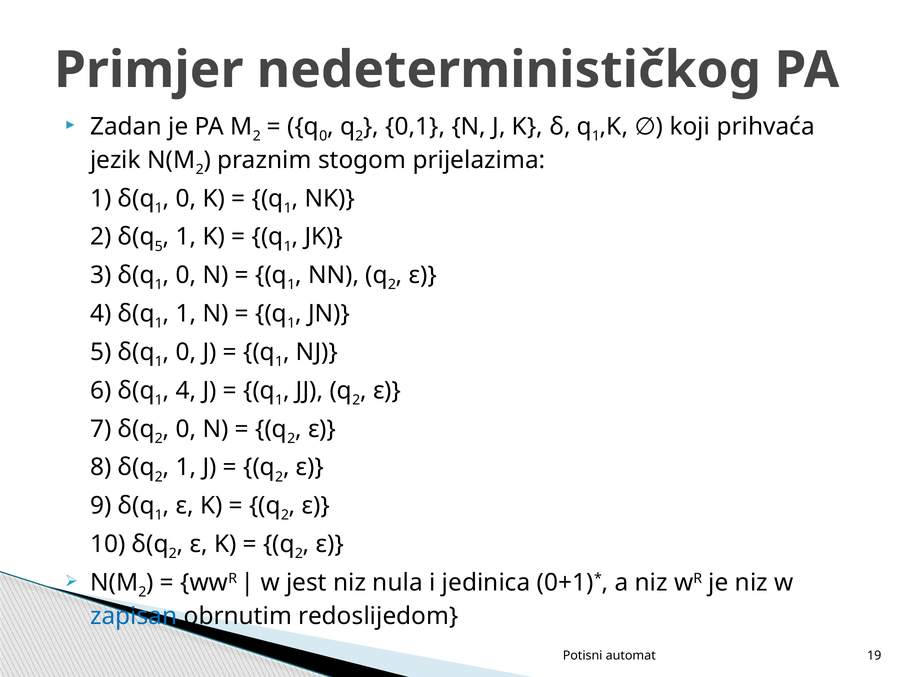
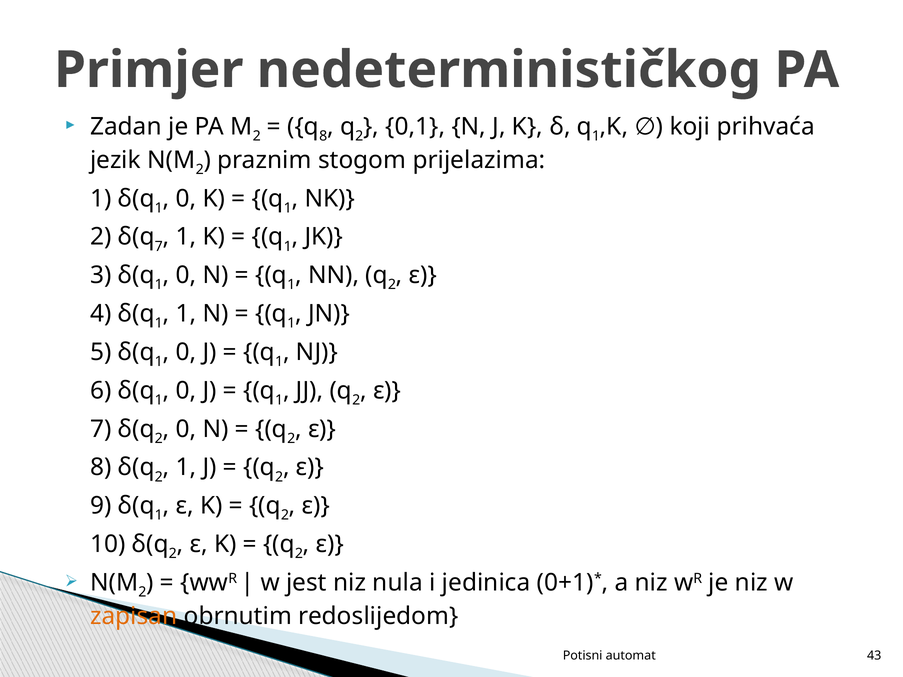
0: 0 -> 8 (323, 136)
5: 5 -> 7 (159, 246)
4: 4 -> 0 (186, 391)
zapisan colour: blue -> orange (134, 616)
19: 19 -> 43 (874, 656)
